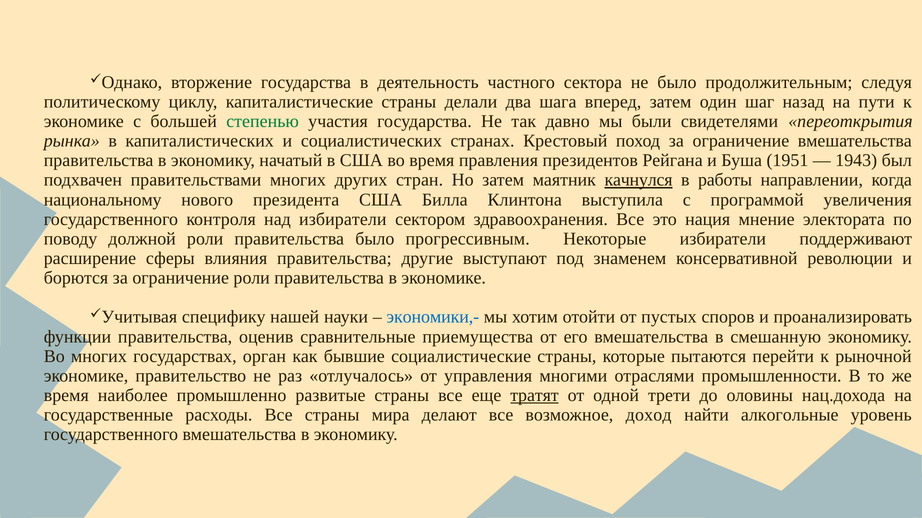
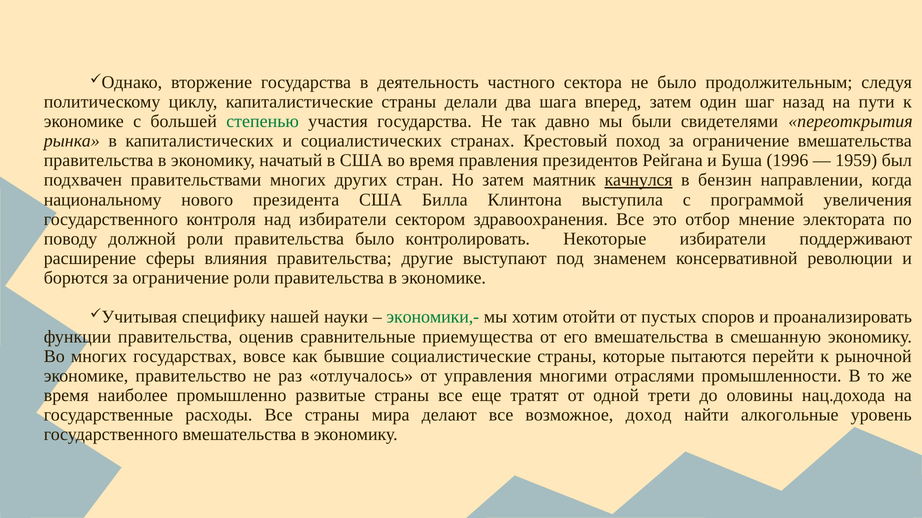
1951: 1951 -> 1996 (787, 161)
1943: 1943 -> 1959 (856, 161)
работы: работы -> бензин (725, 180)
нация: нация -> отбор (708, 219)
прогрессивным: прогрессивным -> контролировать (468, 239)
экономики,- colour: blue -> green (433, 317)
орган: орган -> вовсе (264, 357)
тратят underline: present -> none (534, 396)
